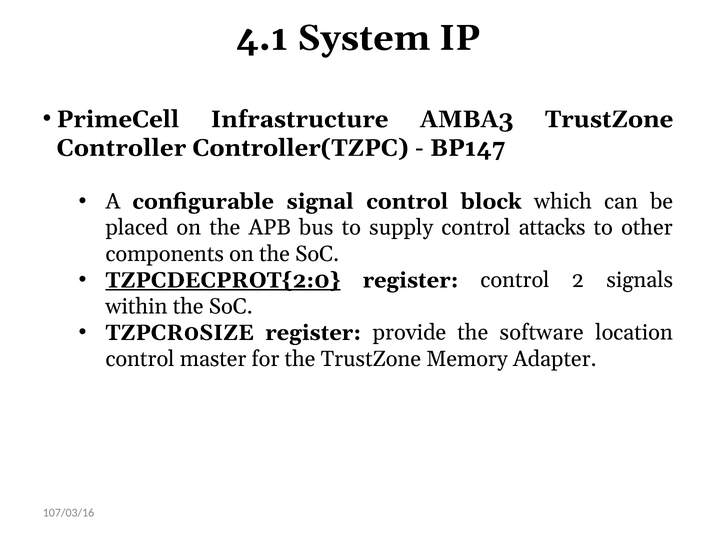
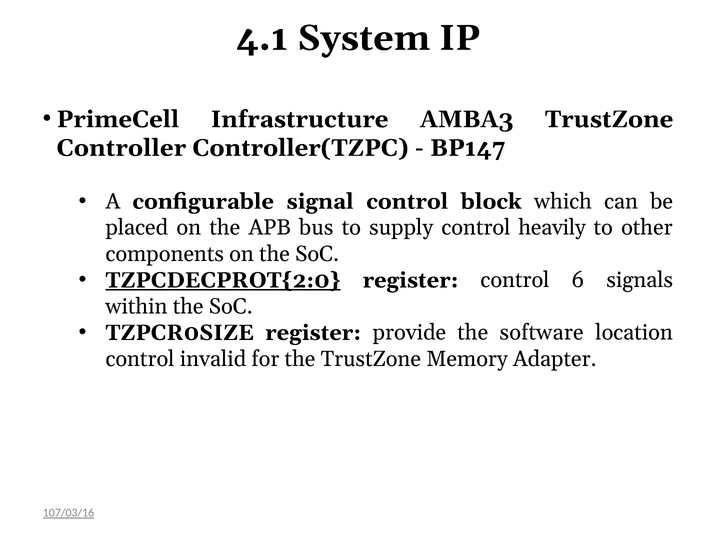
attacks: attacks -> heavily (552, 228)
2: 2 -> 6 (578, 280)
master: master -> invalid (213, 359)
107/03/16 underline: none -> present (69, 513)
